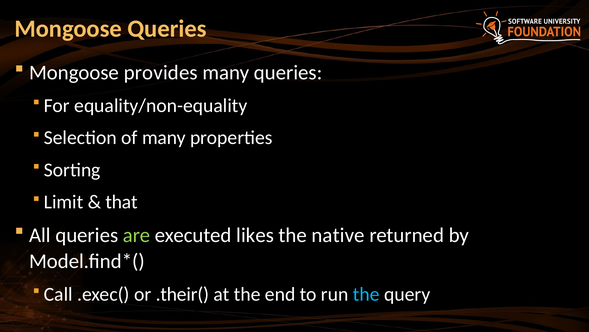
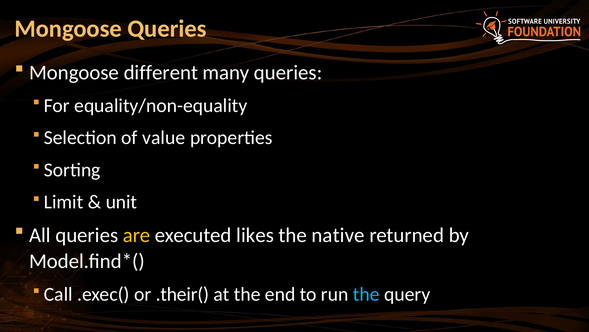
provides: provides -> different (161, 73)
of many: many -> value (164, 137)
that: that -> unit (121, 202)
are colour: light green -> yellow (137, 235)
